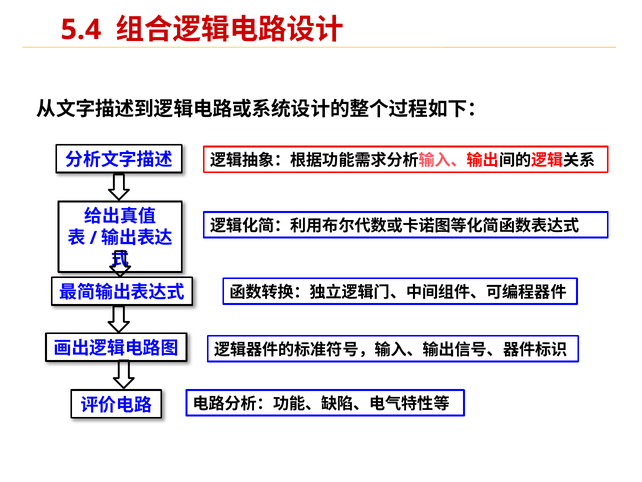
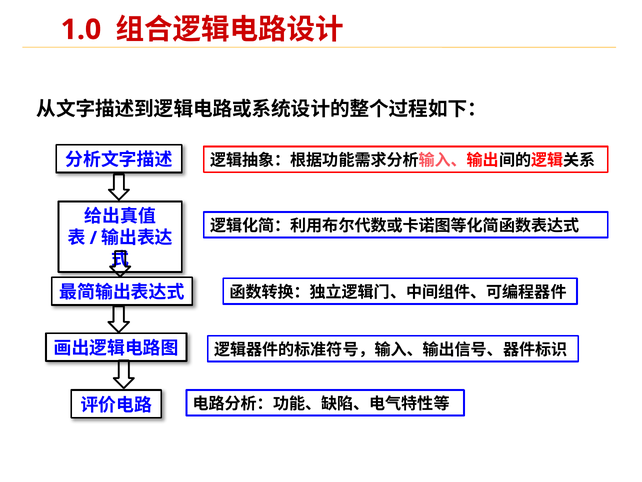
5.4: 5.4 -> 1.0 (81, 30)
